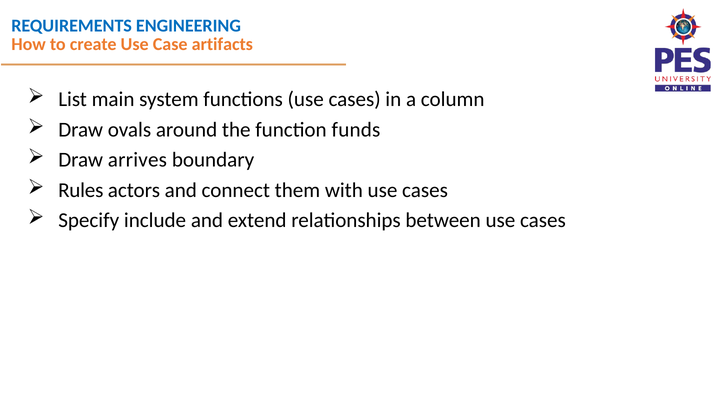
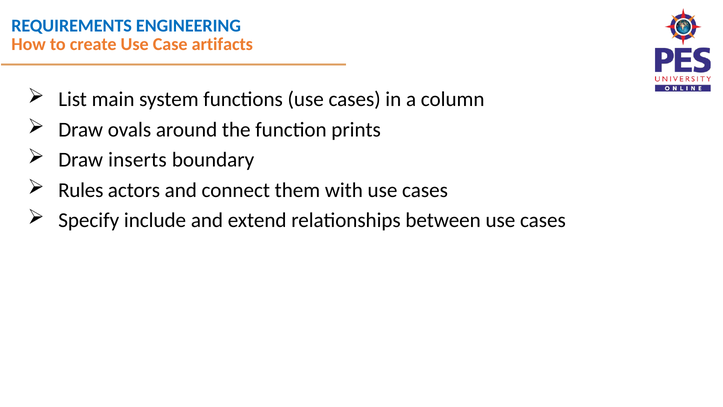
funds: funds -> prints (356, 130)
arrives: arrives -> inserts (137, 160)
